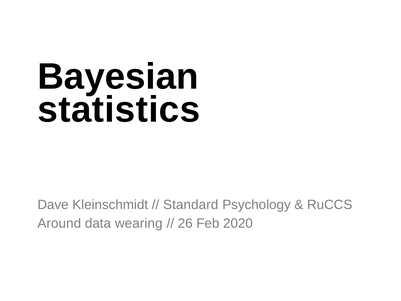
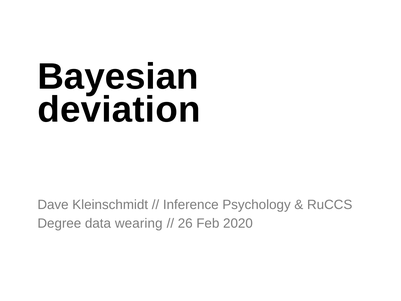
statistics: statistics -> deviation (119, 110)
Standard: Standard -> Inference (191, 205)
Around: Around -> Degree (59, 223)
